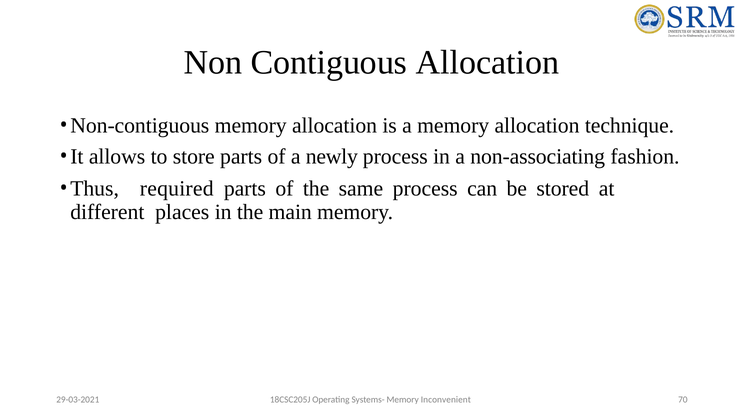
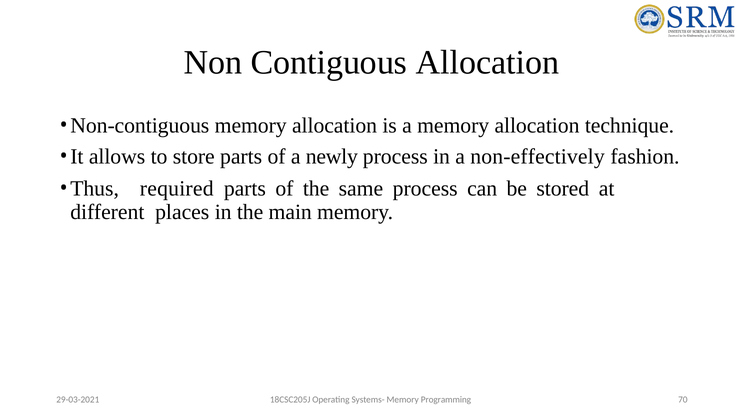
non-associating: non-associating -> non-effectively (538, 156)
Inconvenient: Inconvenient -> Programming (446, 399)
